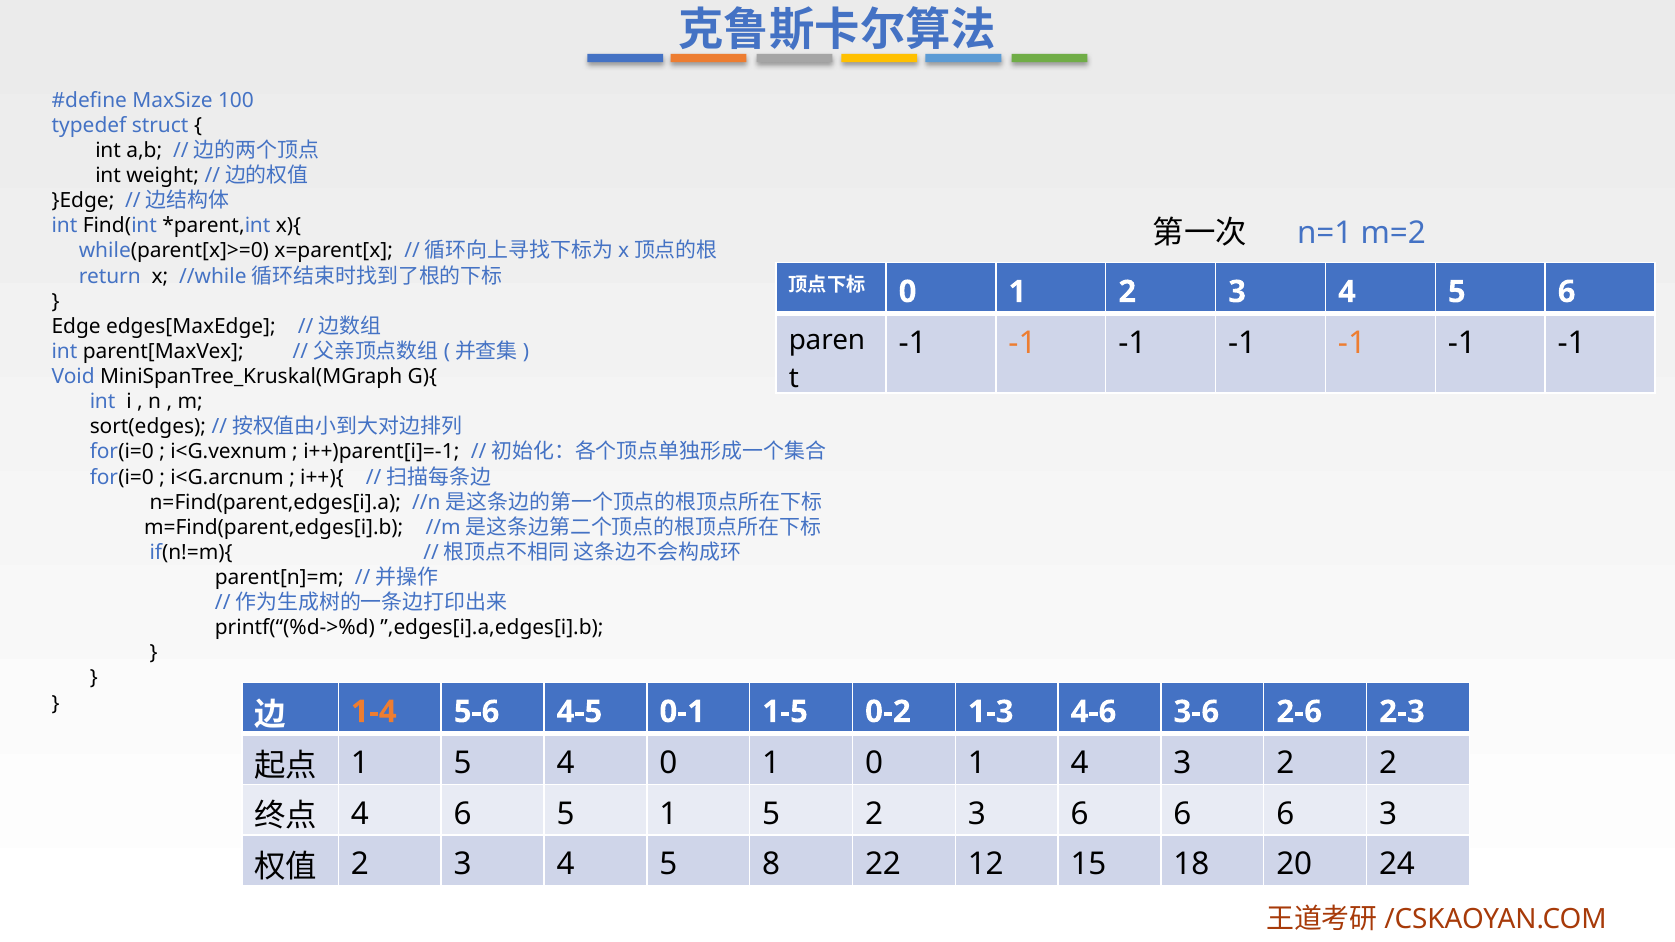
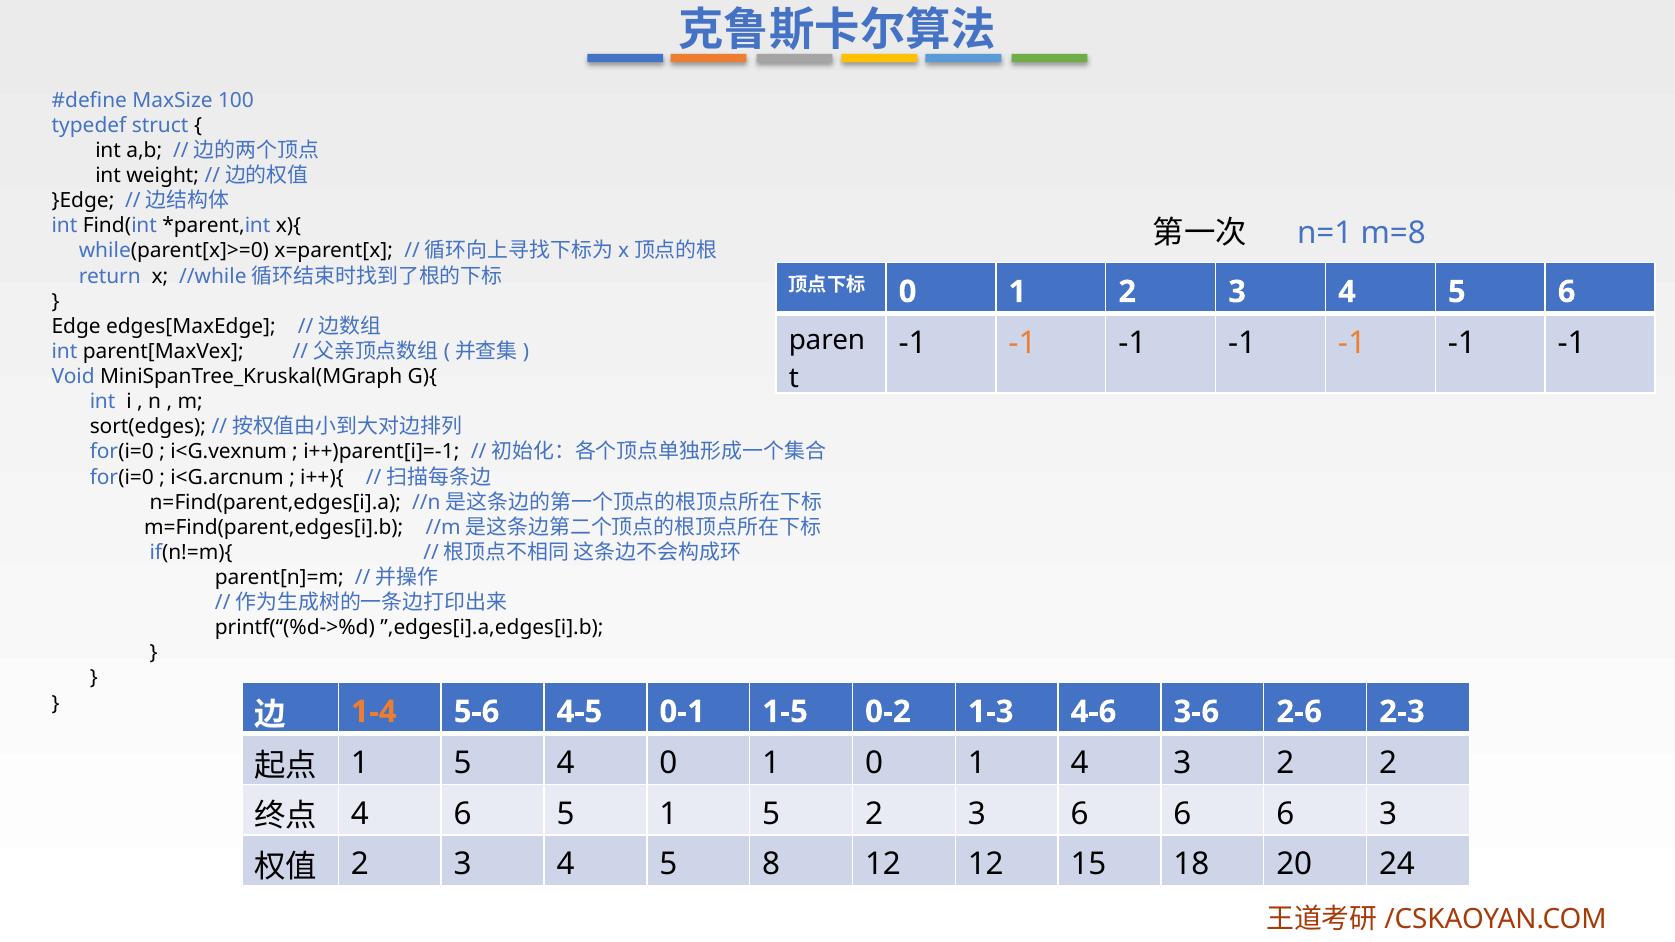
m=2: m=2 -> m=8 (1393, 233)
8 22: 22 -> 12 (883, 865)
